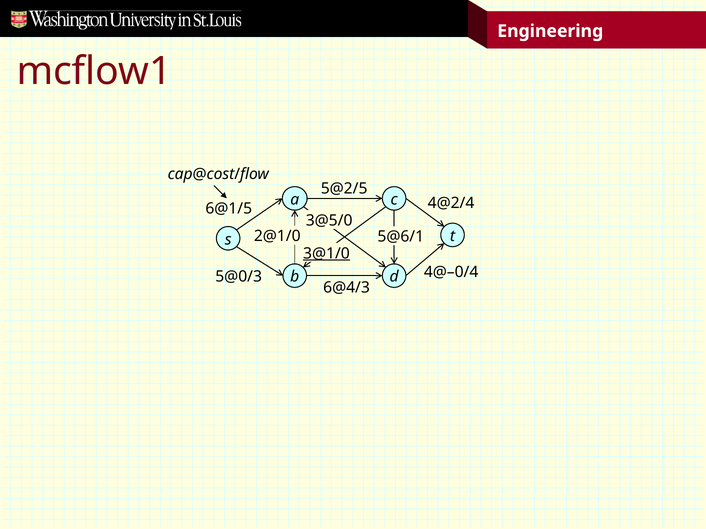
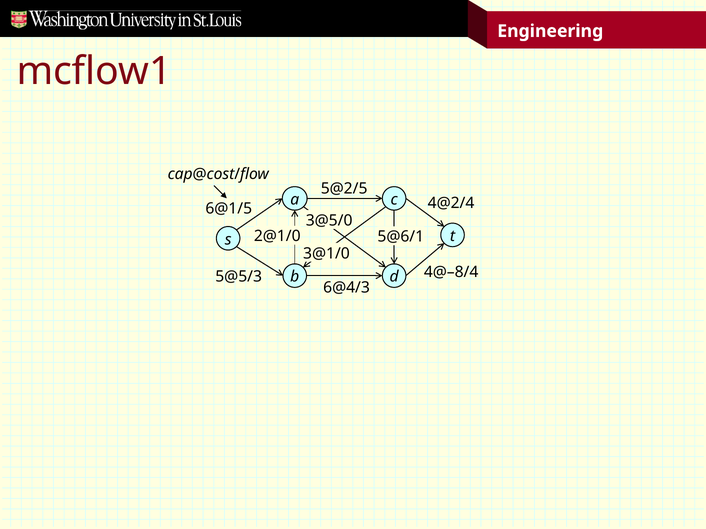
3@1/0 underline: present -> none (326, 254)
4@–0/4: 4@–0/4 -> 4@–8/4 (451, 272)
5@0/3: 5@0/3 -> 5@5/3 (239, 277)
